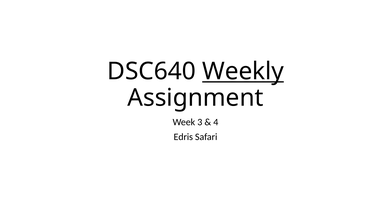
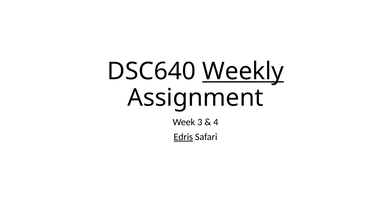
Edris underline: none -> present (183, 137)
